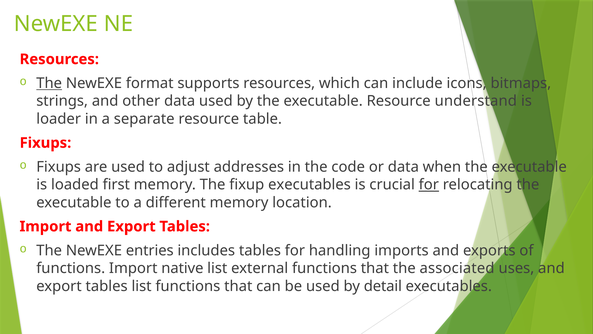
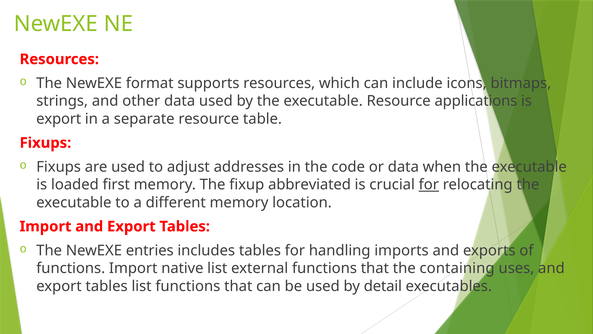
The underline: present -> none (49, 83)
understand: understand -> applications (476, 101)
loader: loader -> export (59, 119)
fixup executables: executables -> abbreviated (310, 184)
associated: associated -> containing (457, 268)
